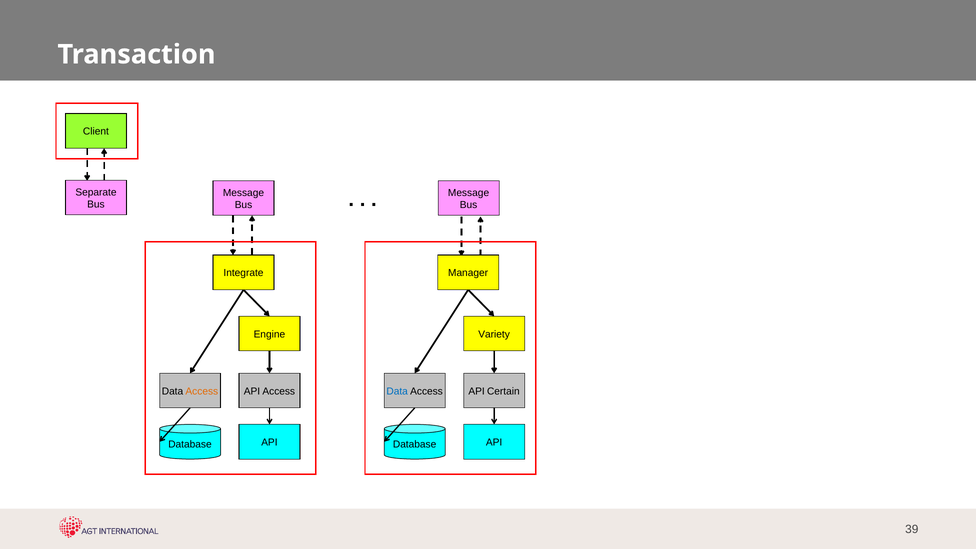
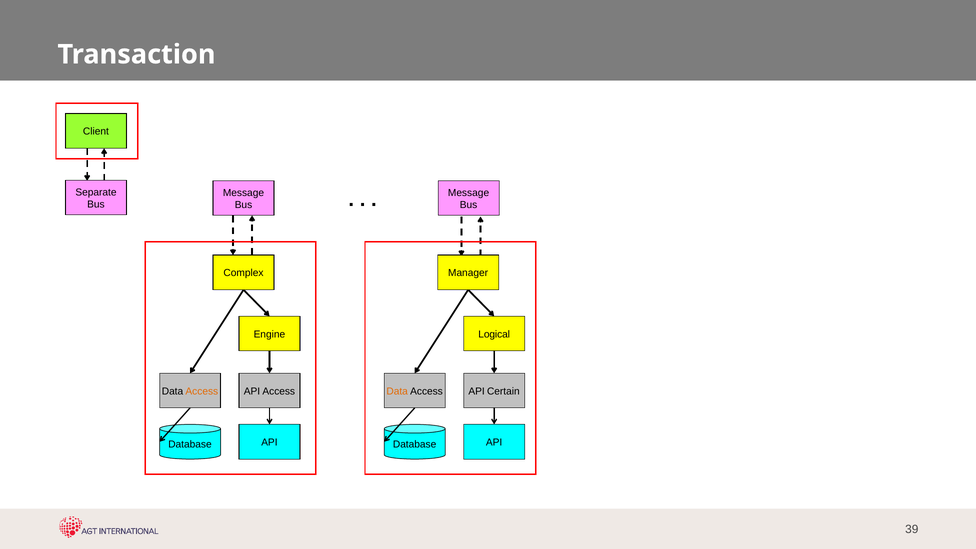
Integrate: Integrate -> Complex (243, 273)
Variety: Variety -> Logical (494, 334)
Data colour: blue -> orange (397, 391)
